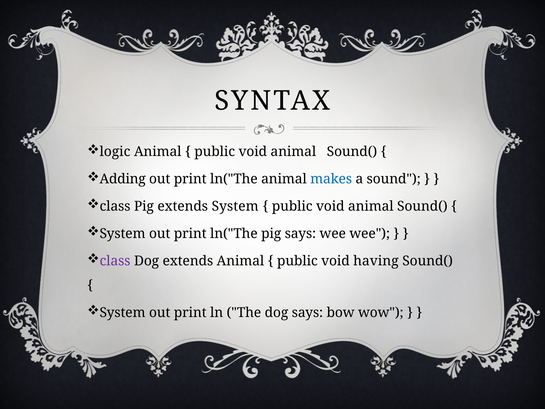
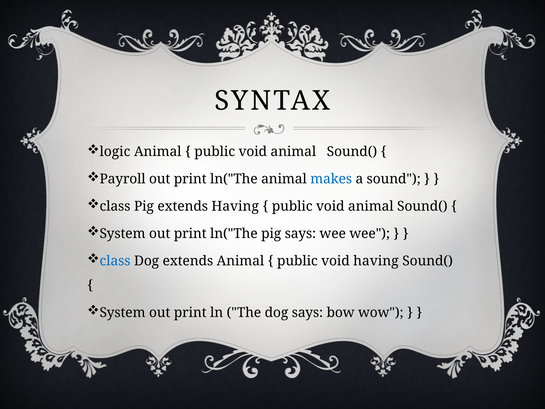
Adding: Adding -> Payroll (123, 179)
extends System: System -> Having (235, 206)
class colour: purple -> blue (115, 261)
